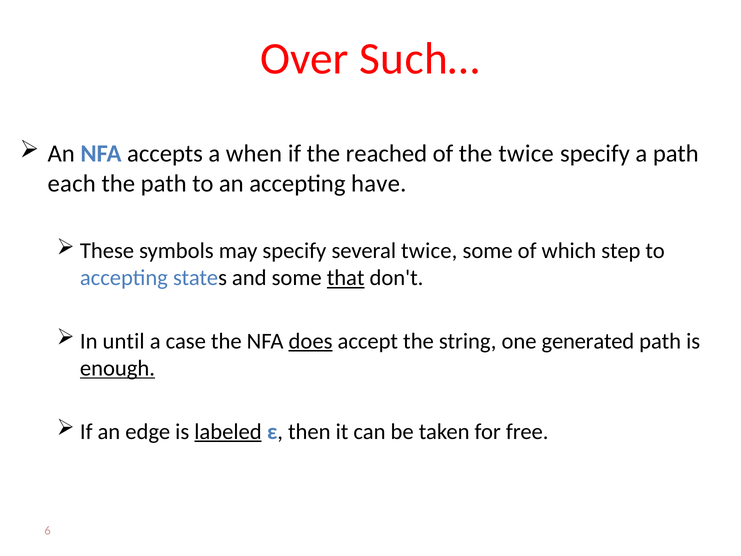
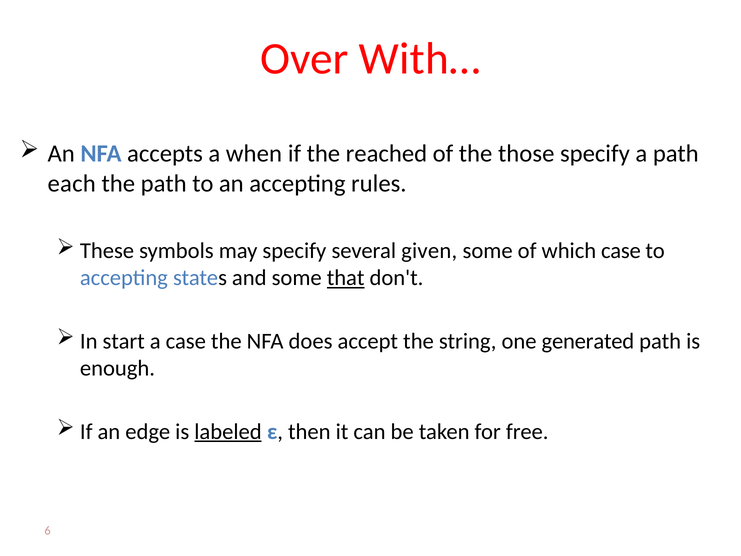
Such…: Such… -> With… (419, 59)
the twice: twice -> those (526, 154)
have: have -> rules (379, 183)
several twice: twice -> given (429, 251)
which step: step -> case (621, 251)
until: until -> start (124, 341)
does underline: present -> none (311, 341)
enough underline: present -> none (117, 368)
